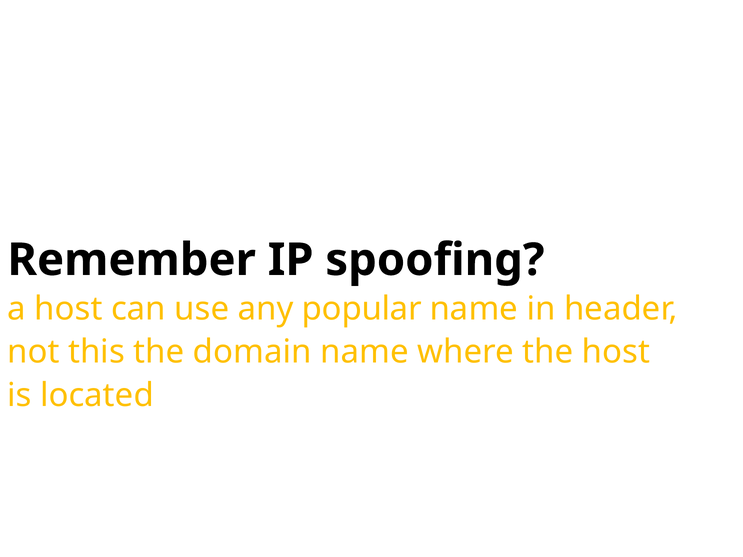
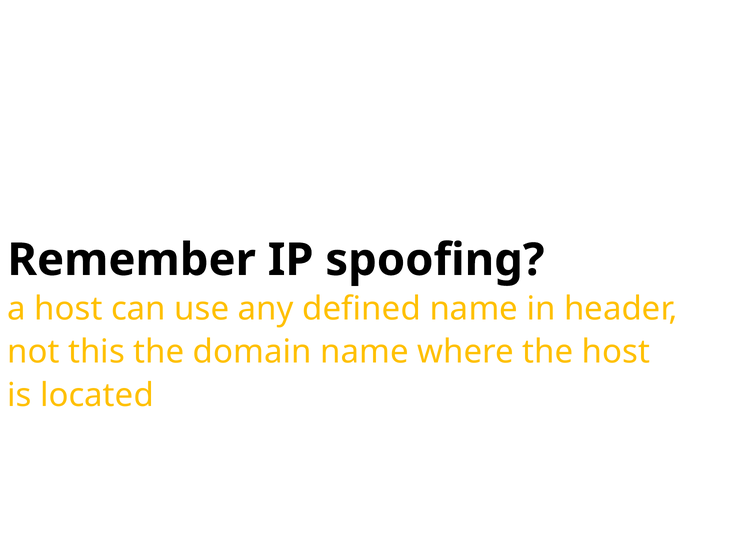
popular: popular -> defined (362, 309)
